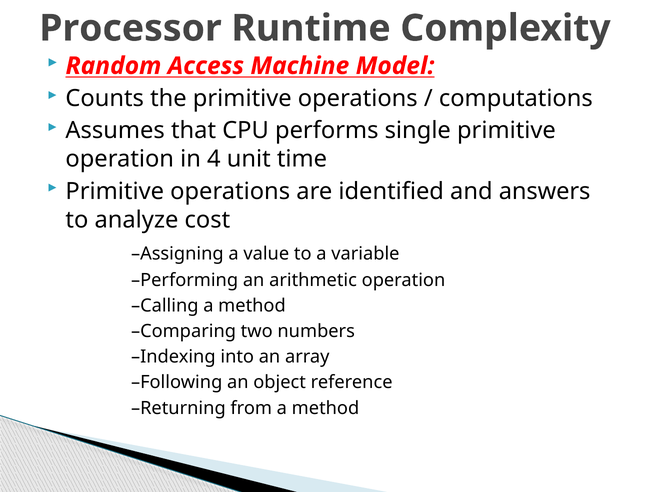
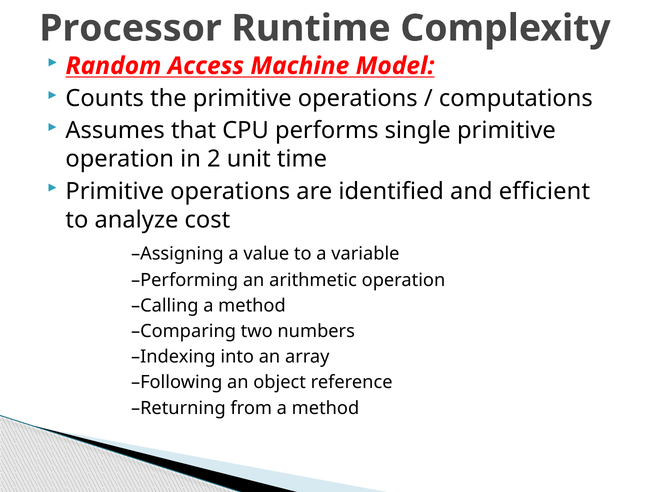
4: 4 -> 2 (214, 159)
answers: answers -> efficient (544, 191)
